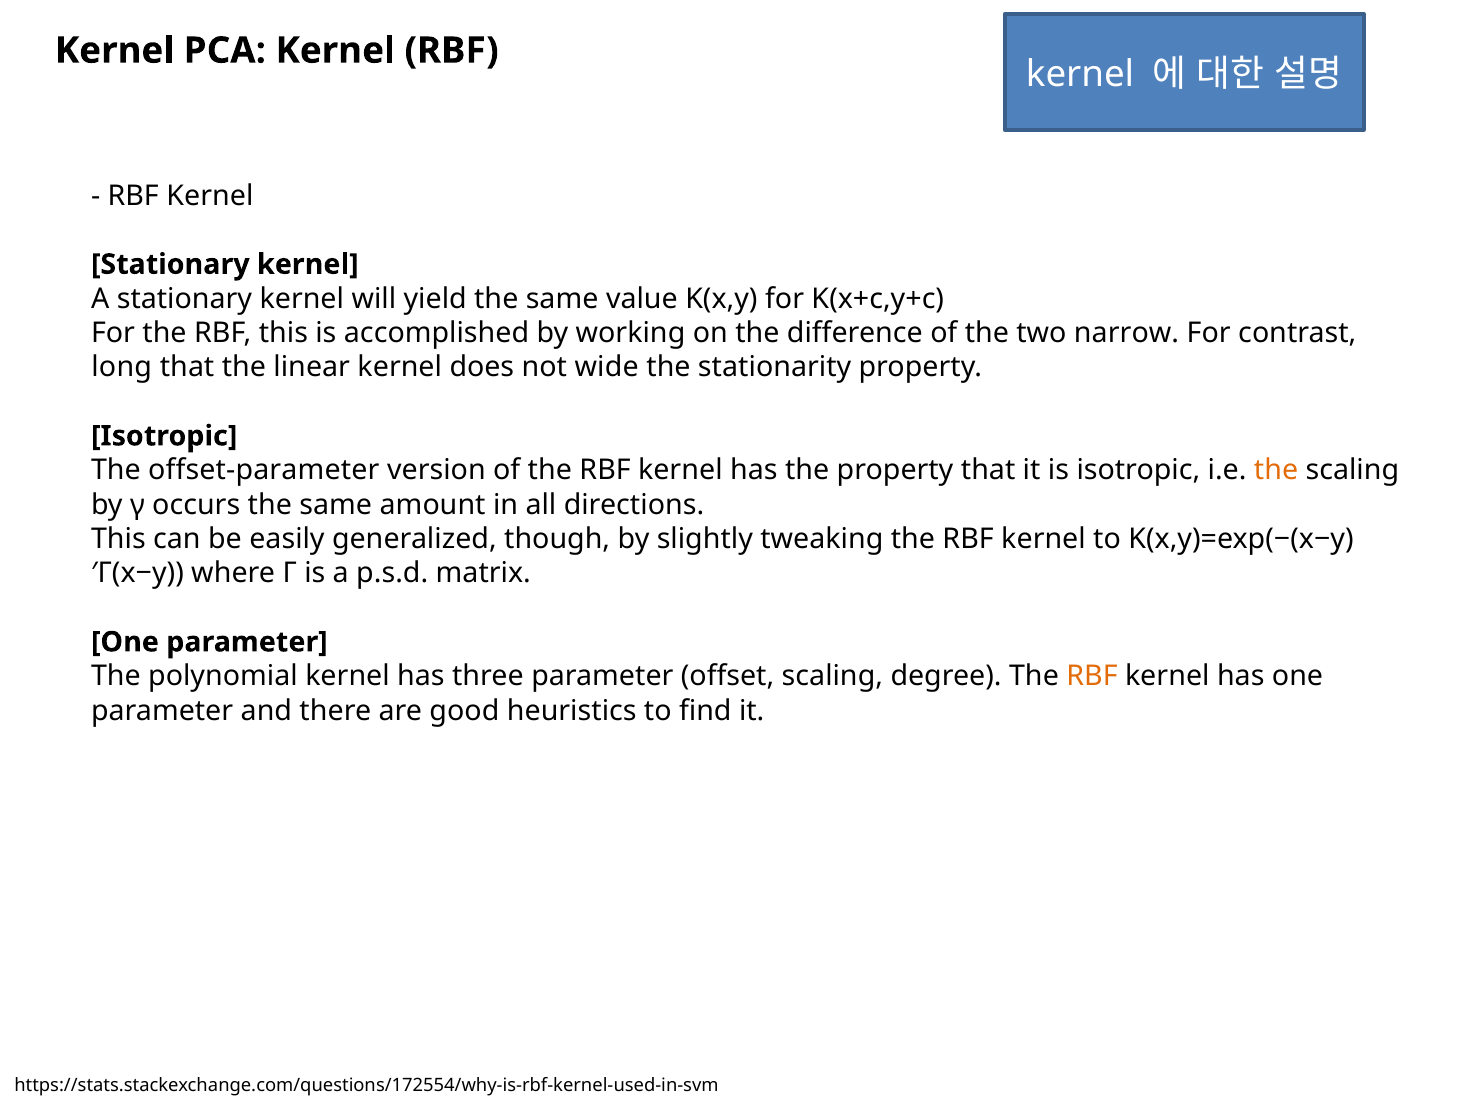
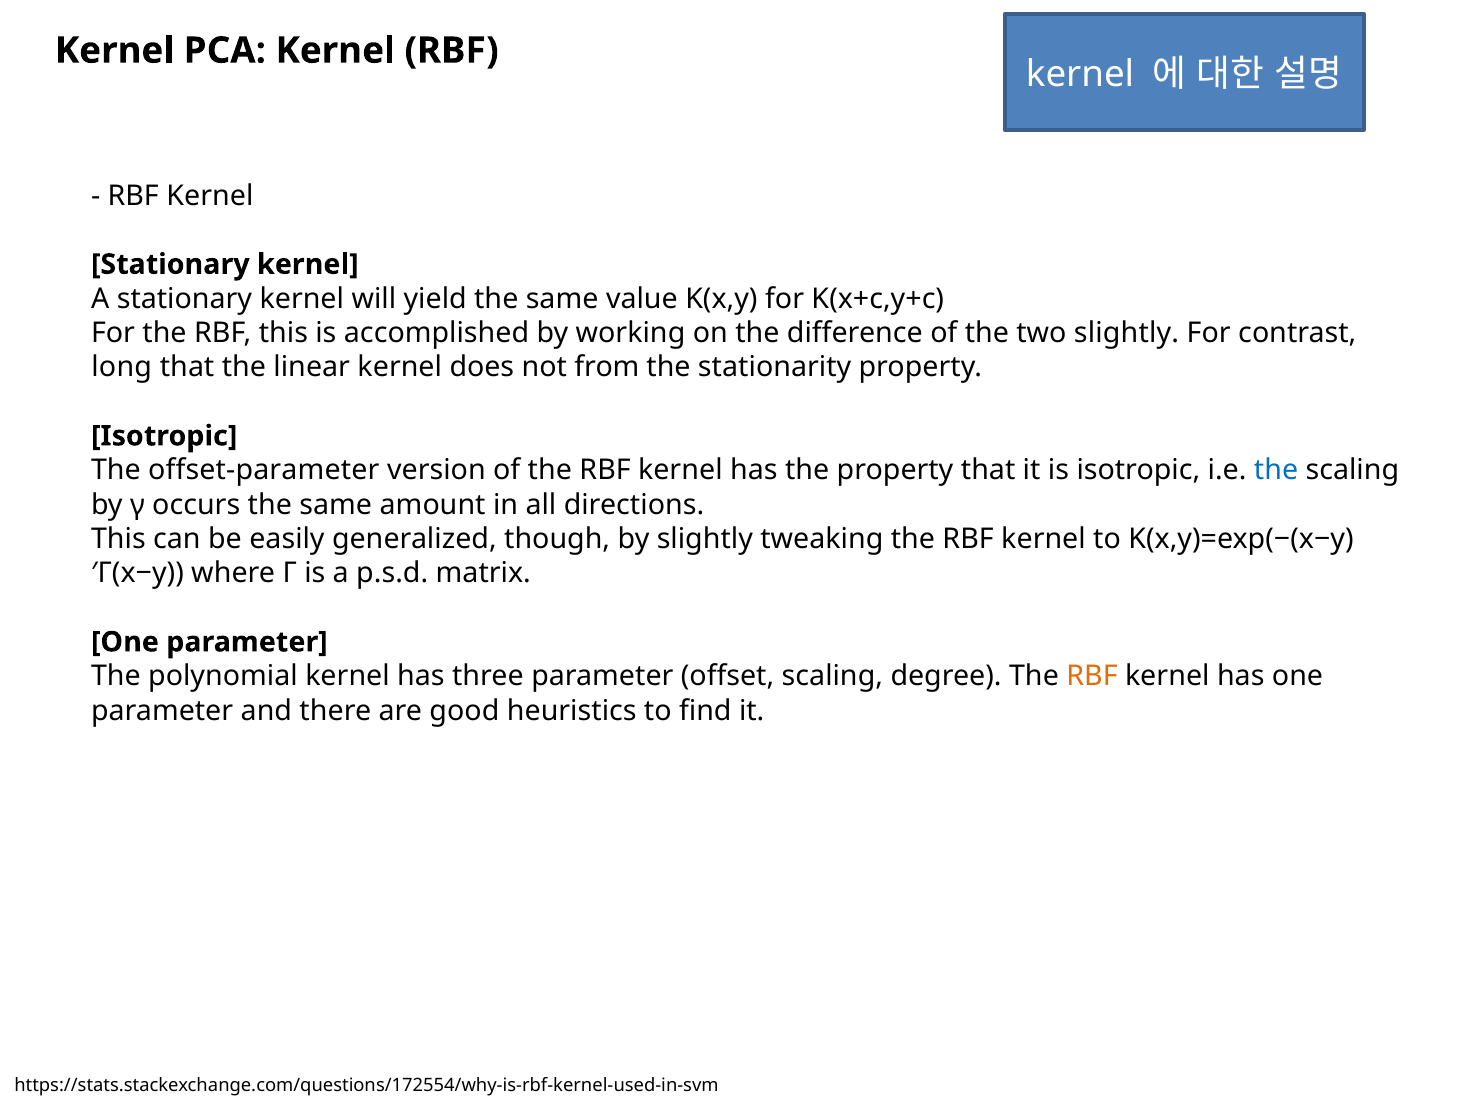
two narrow: narrow -> slightly (1126, 333)
wide: wide -> from (607, 367)
the colour: orange -> blue (1276, 470)
